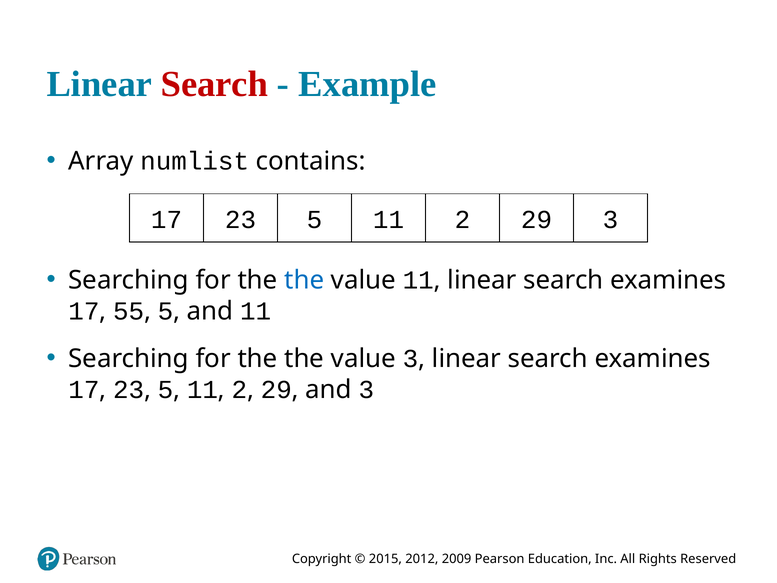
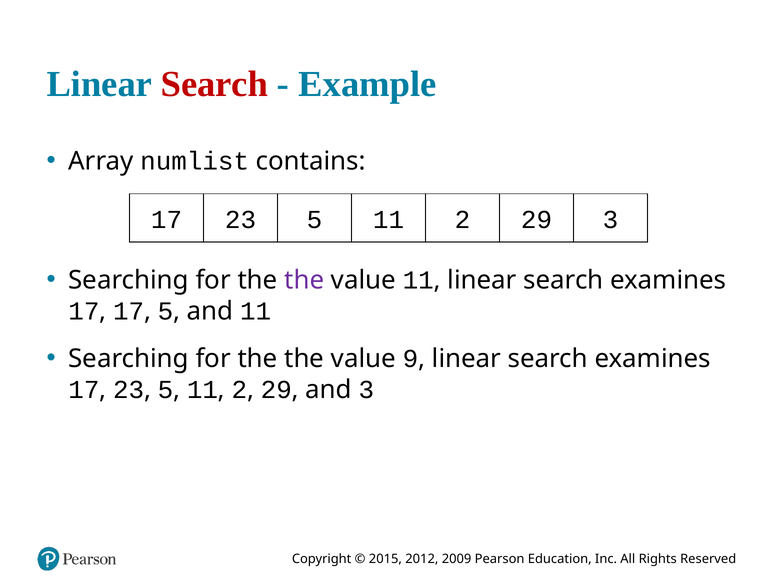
the colour: blue -> purple (304, 280)
55: 55 -> 17 (129, 311)
value 3: 3 -> 9 (410, 358)
